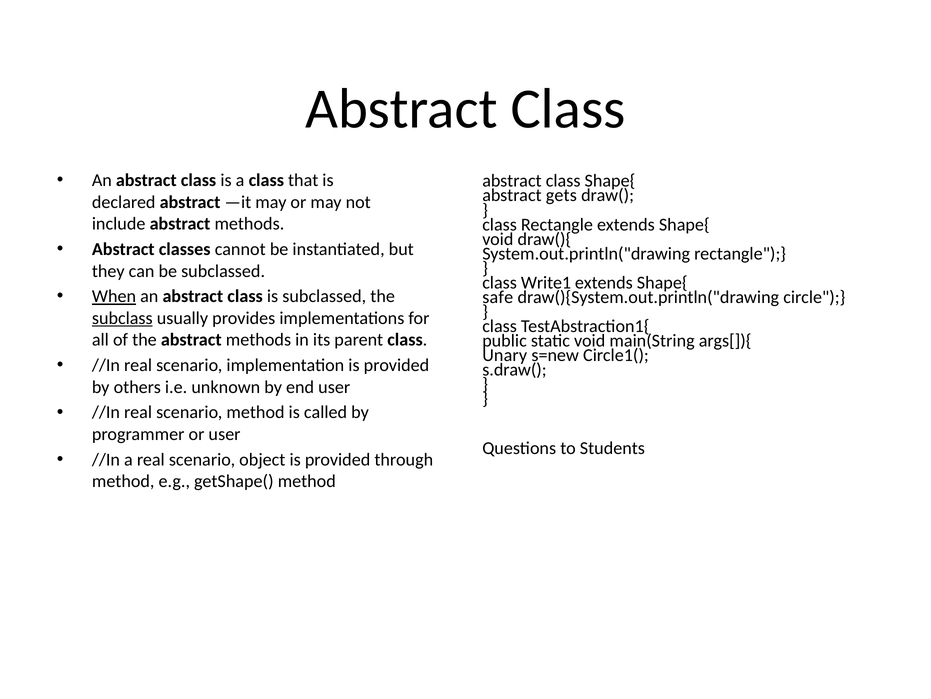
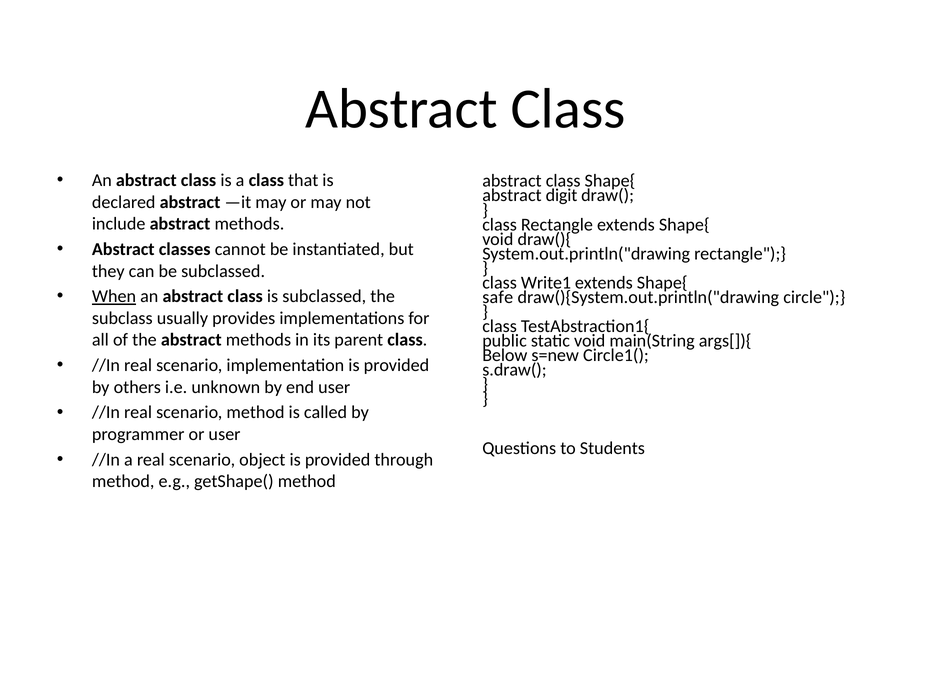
gets: gets -> digit (562, 195)
subclass underline: present -> none (122, 318)
Unary: Unary -> Below (505, 355)
